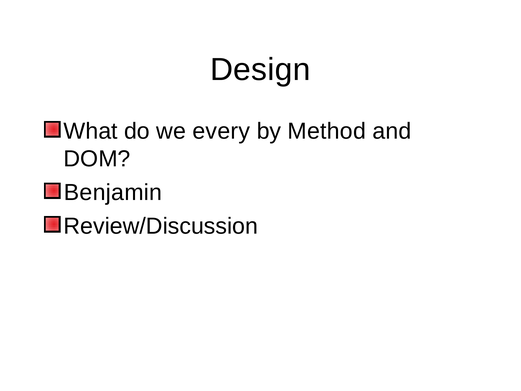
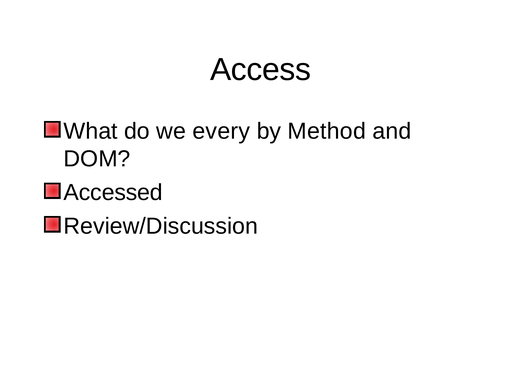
Design: Design -> Access (261, 70)
Benjamin: Benjamin -> Accessed (113, 192)
